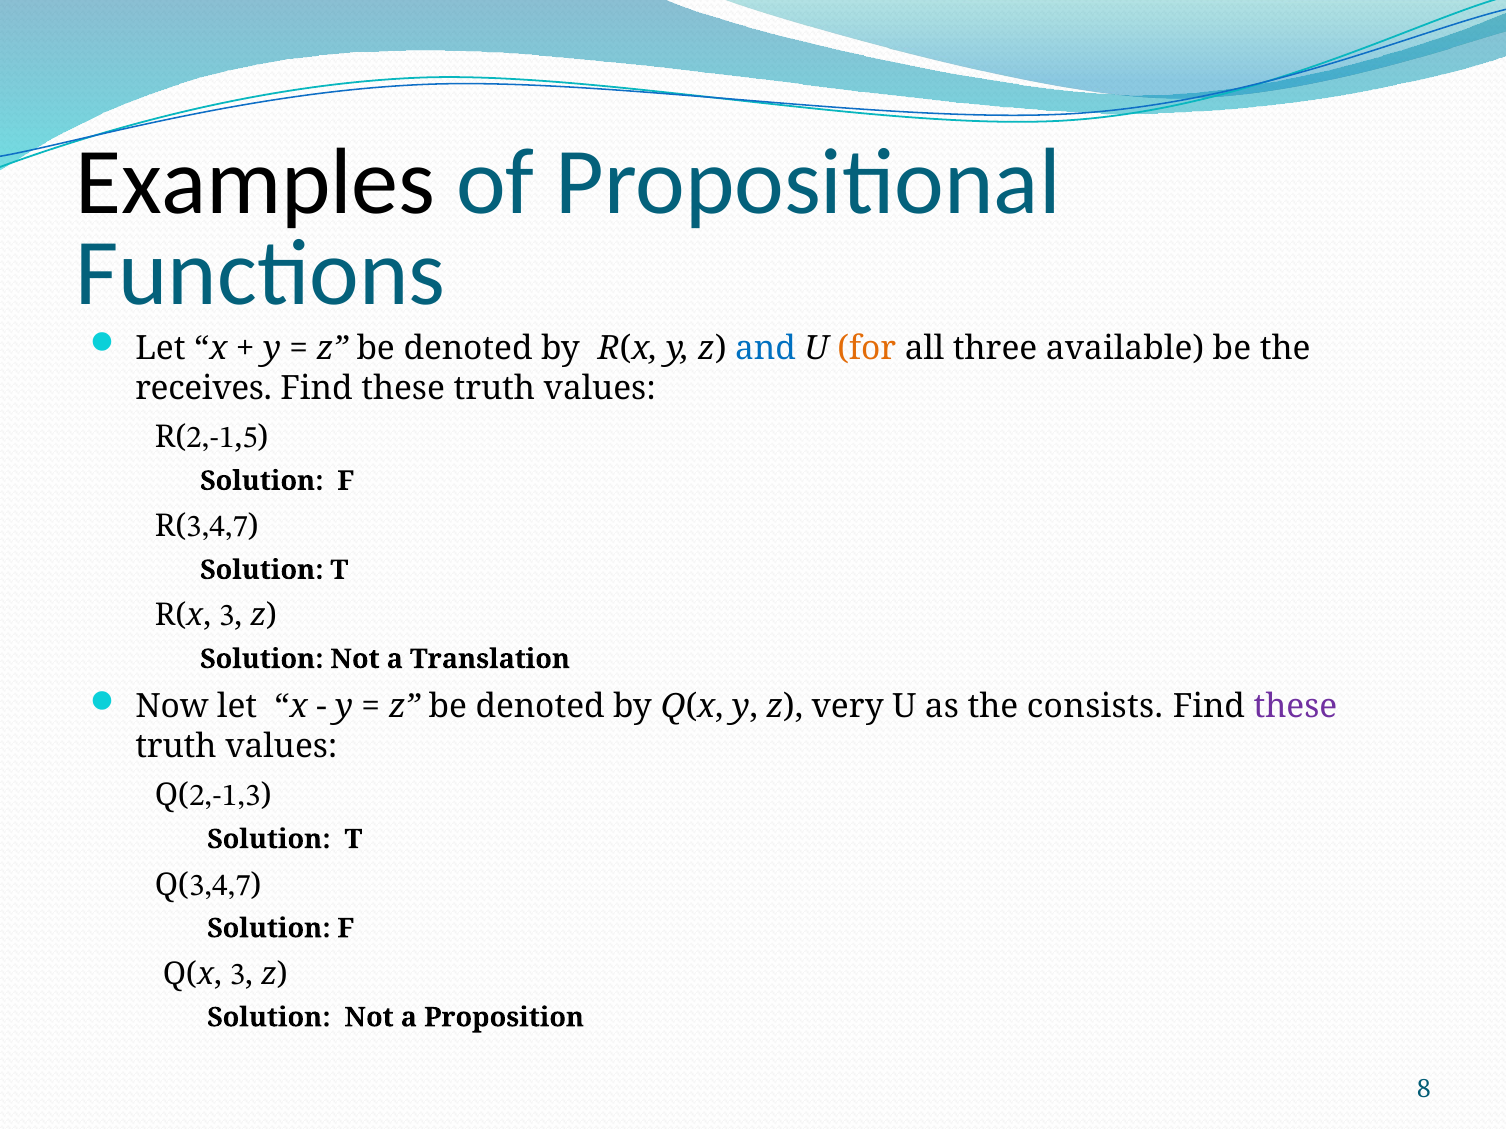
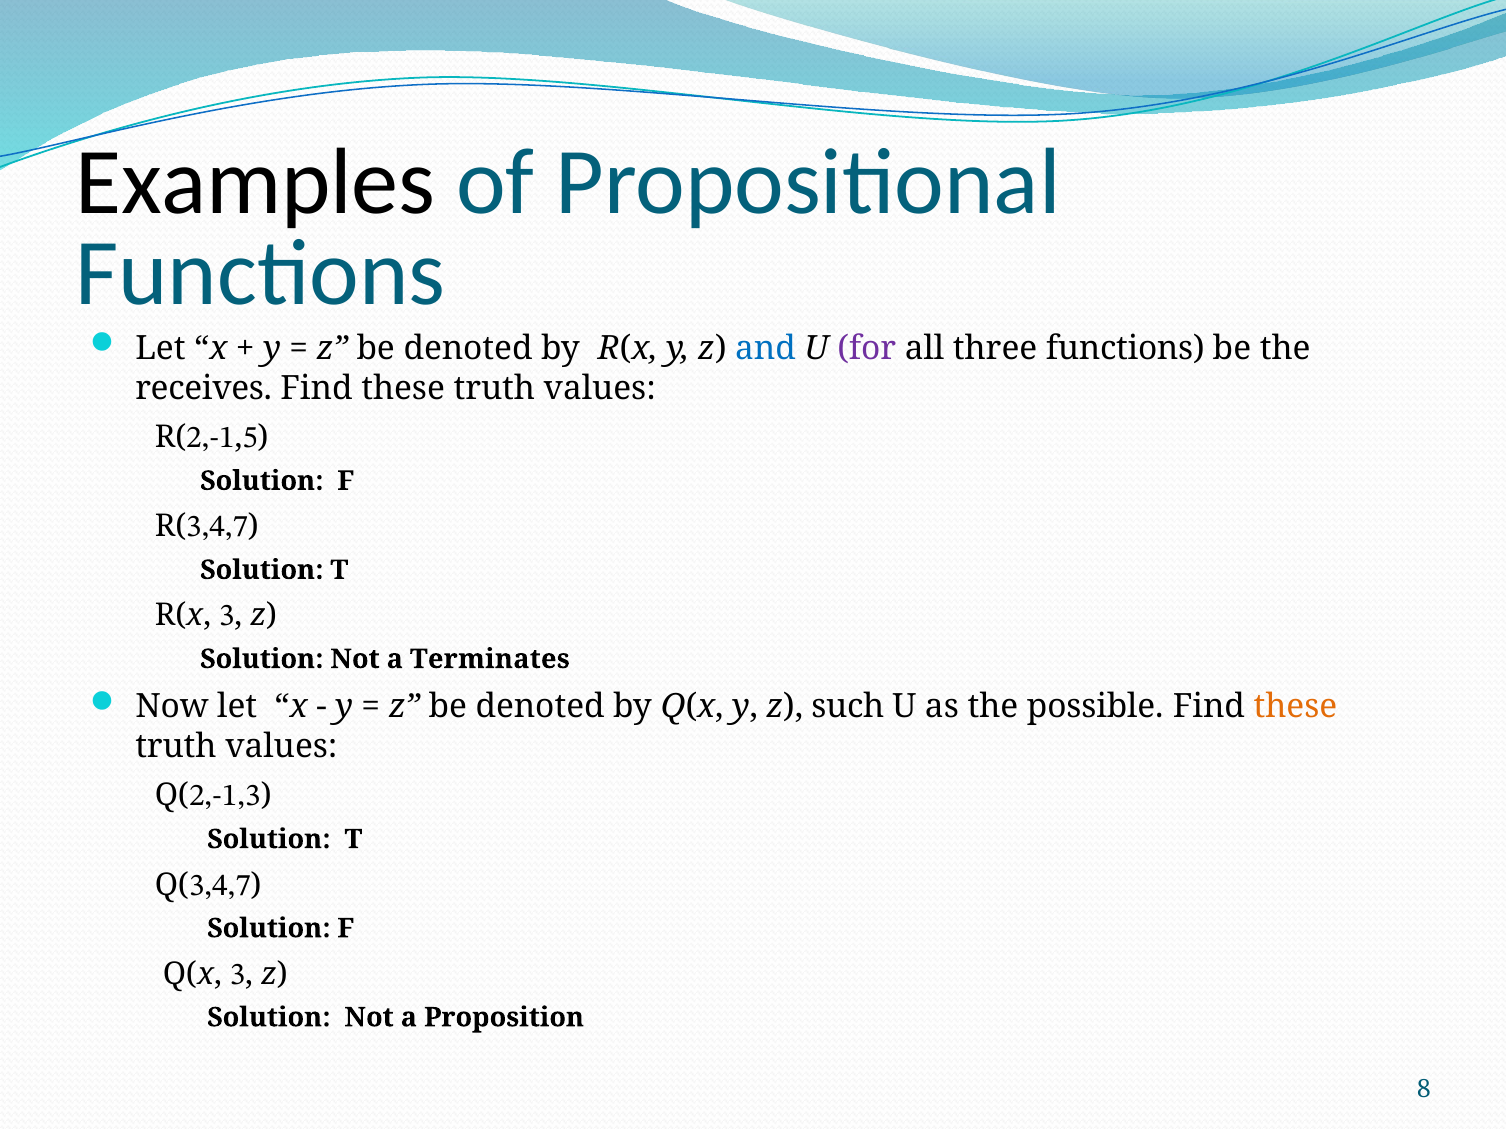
for colour: orange -> purple (867, 349)
three available: available -> functions (1125, 349)
Translation: Translation -> Terminates (490, 659)
very: very -> such (848, 707)
consists: consists -> possible (1095, 707)
these colour: purple -> orange (1295, 707)
